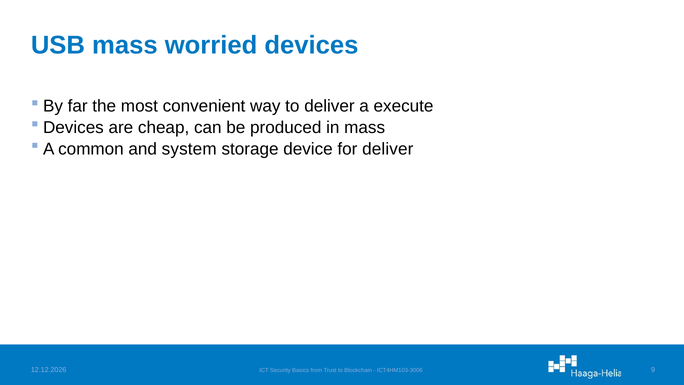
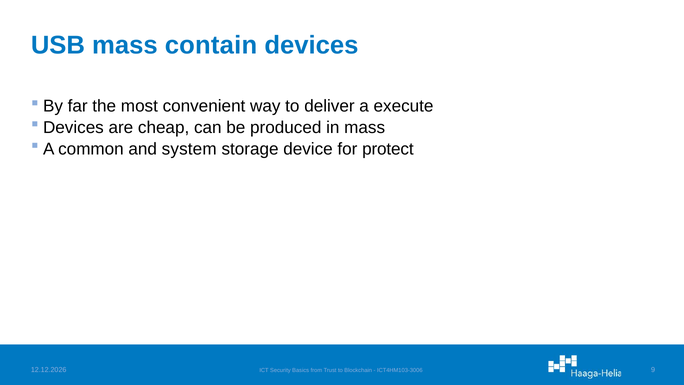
worried: worried -> contain (211, 45)
for deliver: deliver -> protect (388, 149)
